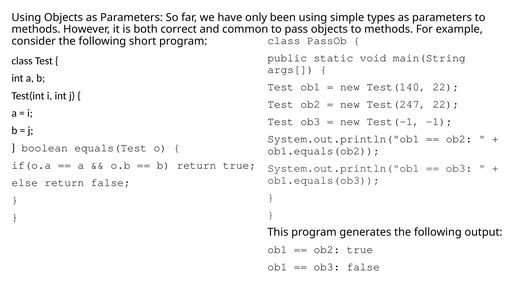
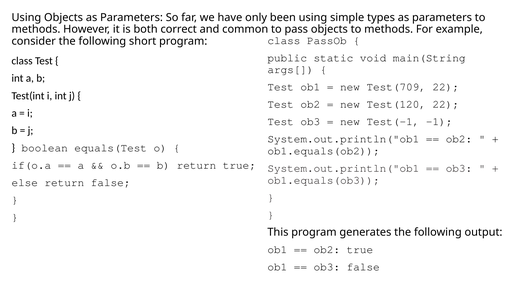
Test(140: Test(140 -> Test(709 (396, 87)
Test(247: Test(247 -> Test(120 (396, 104)
